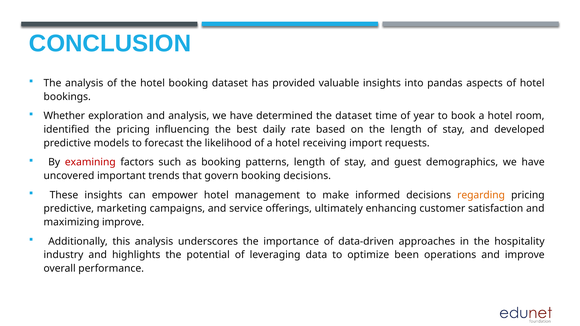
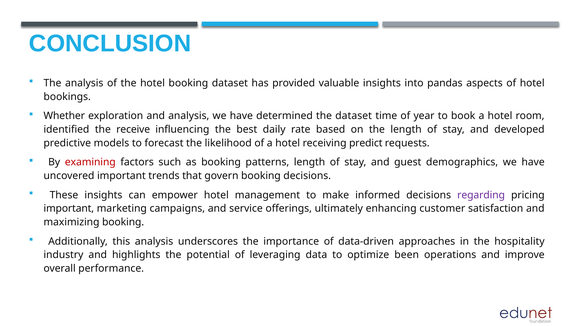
the pricing: pricing -> receive (133, 130)
import: import -> predict (366, 143)
regarding colour: orange -> purple (481, 195)
predictive: predictive -> important (69, 209)
maximizing improve: improve -> booking (123, 222)
